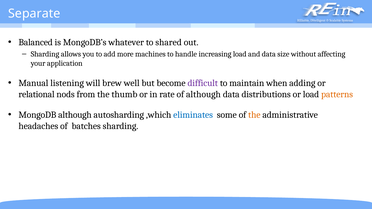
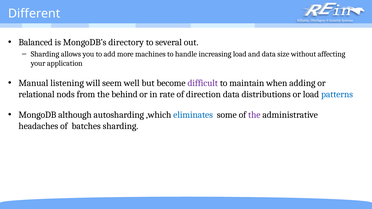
Separate: Separate -> Different (34, 14)
whatever: whatever -> directory (126, 42)
shared: shared -> several (169, 42)
brew: brew -> seem (112, 83)
thumb: thumb -> behind (124, 94)
of although: although -> direction (203, 94)
patterns colour: orange -> blue (337, 94)
the colour: orange -> purple (254, 115)
